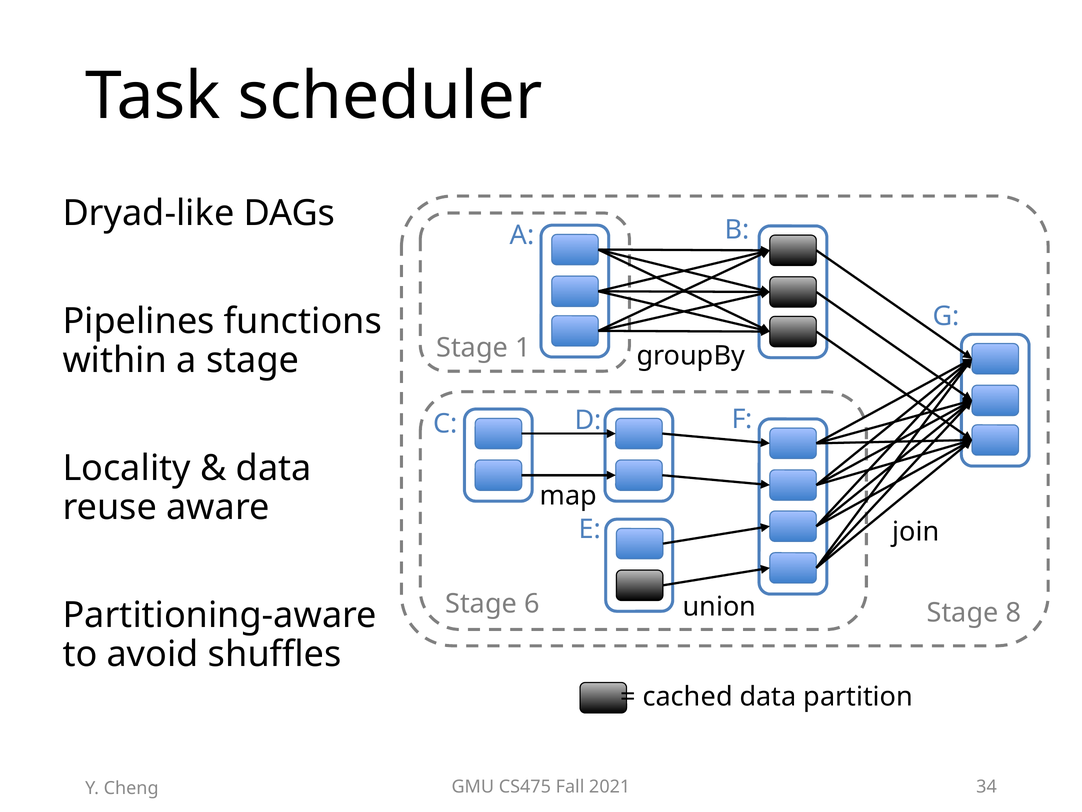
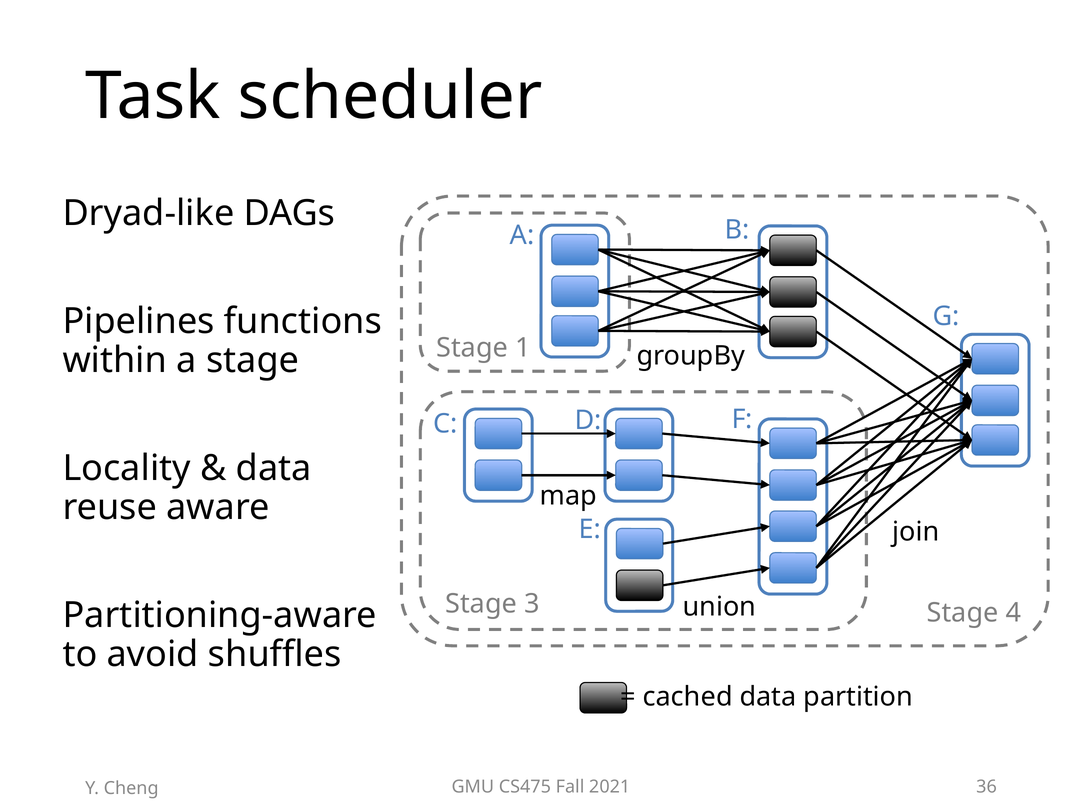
6: 6 -> 3 (532, 604)
8: 8 -> 4 (1013, 612)
34: 34 -> 36 (987, 786)
